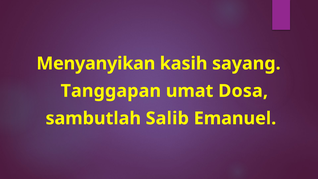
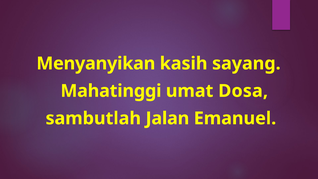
Tanggapan: Tanggapan -> Mahatinggi (111, 91)
Salib: Salib -> Jalan (167, 118)
